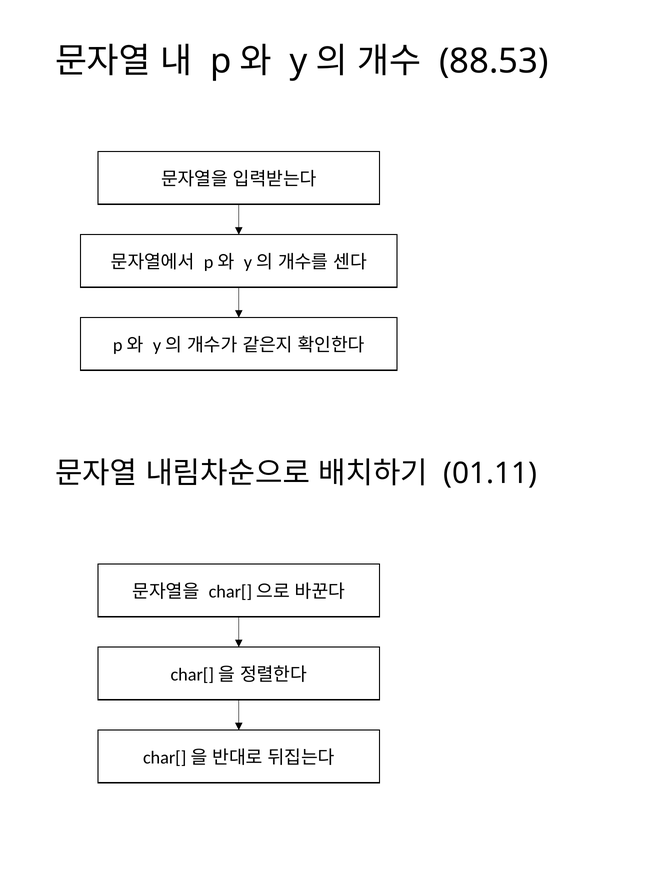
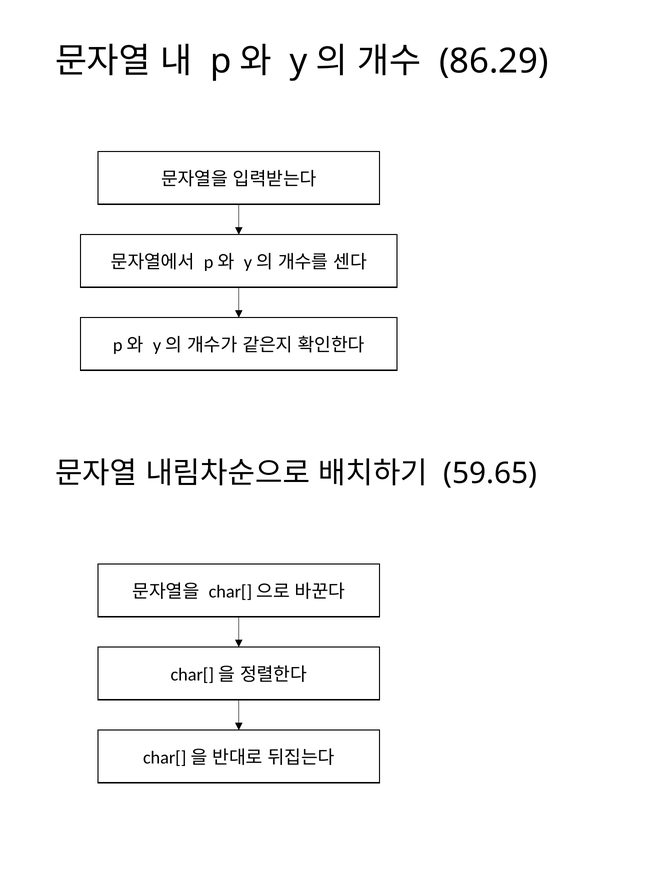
88.53: 88.53 -> 86.29 (494, 61)
01.11: 01.11 -> 59.65 (490, 474)
